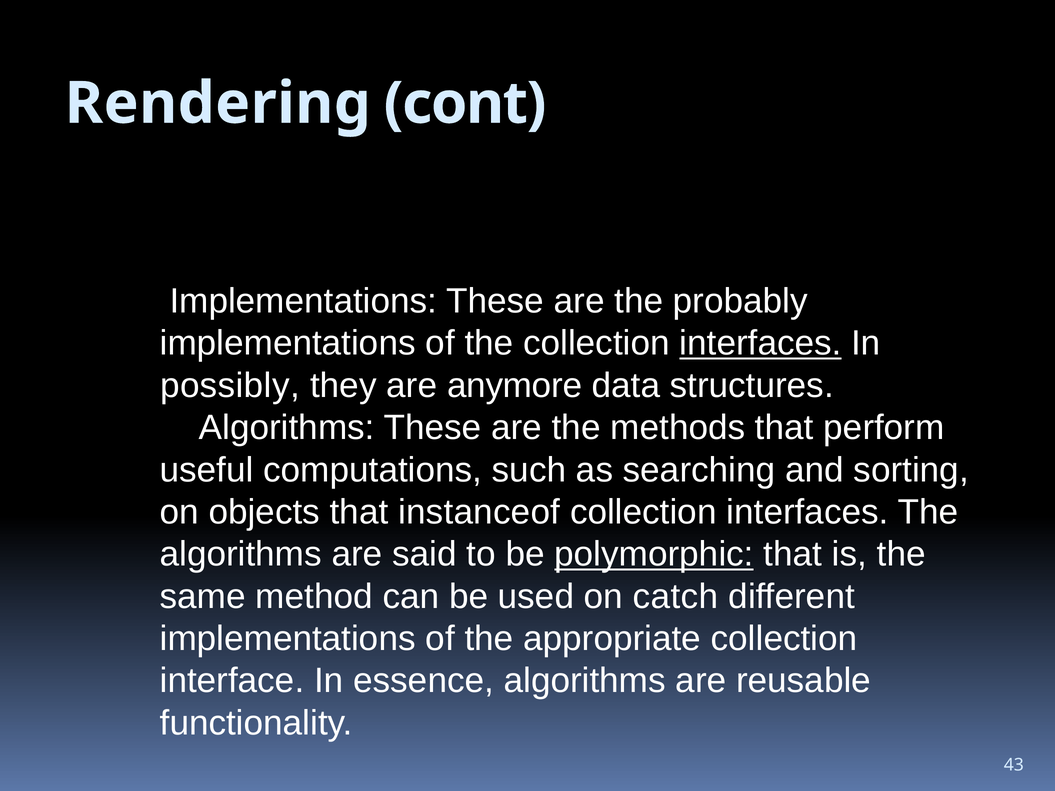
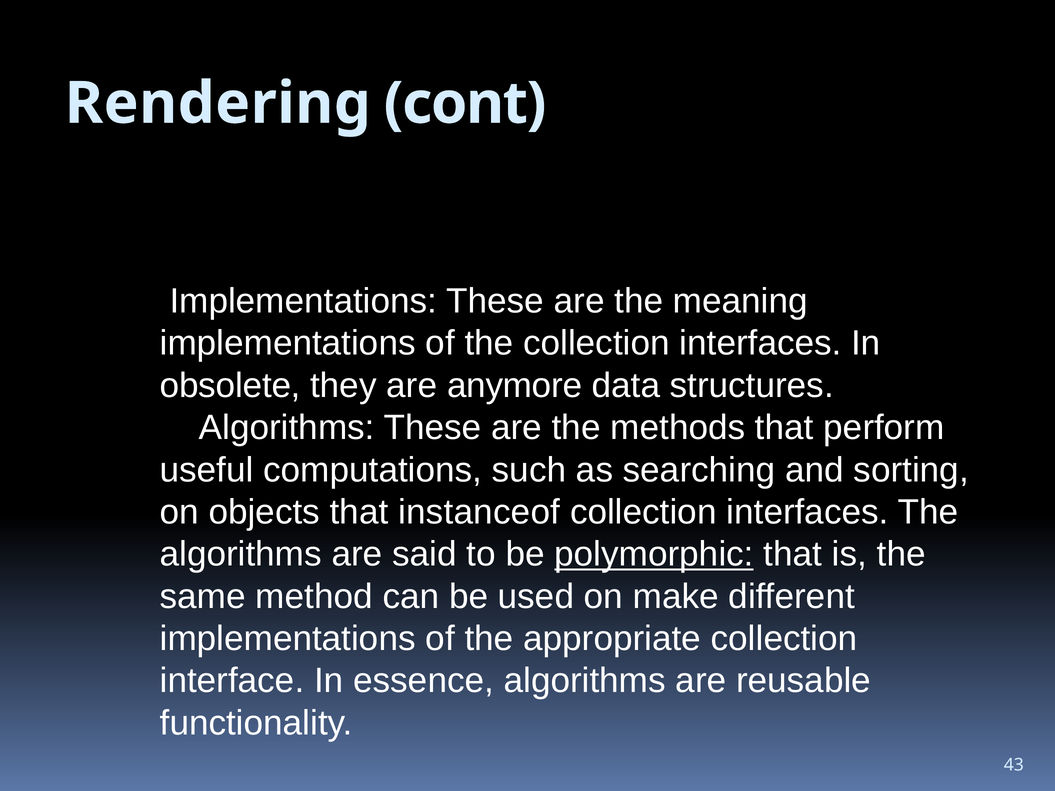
probably: probably -> meaning (740, 301)
interfaces underline: present -> none (761, 343)
possibly: possibly -> obsolete (230, 386)
catch: catch -> make (676, 597)
